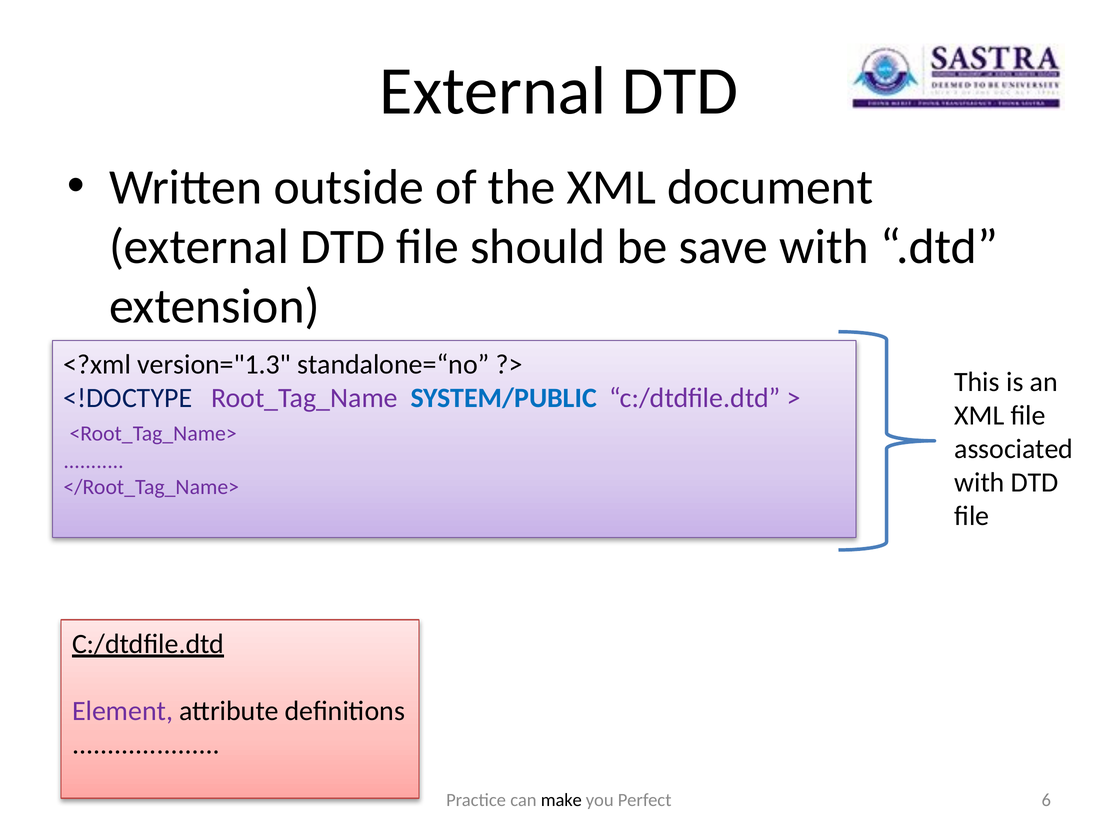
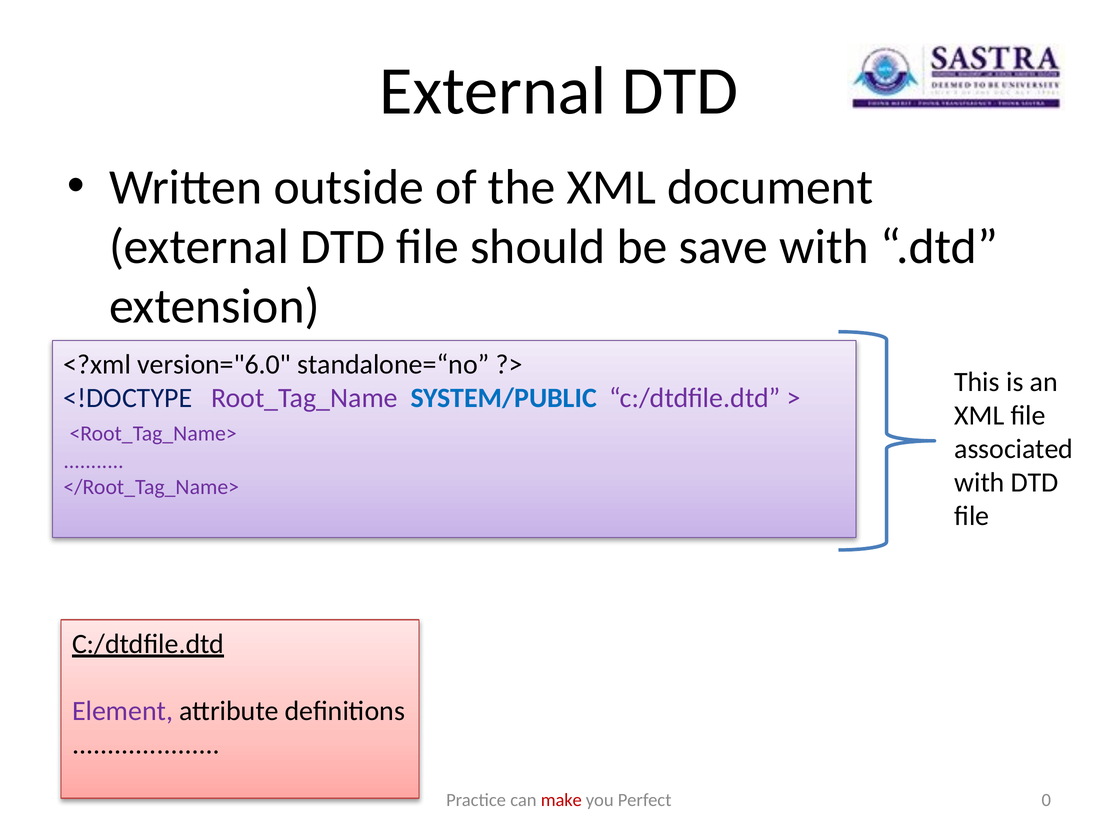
version="1.3: version="1.3 -> version="6.0 (214, 365)
make colour: black -> red (561, 801)
6: 6 -> 0 (1046, 801)
